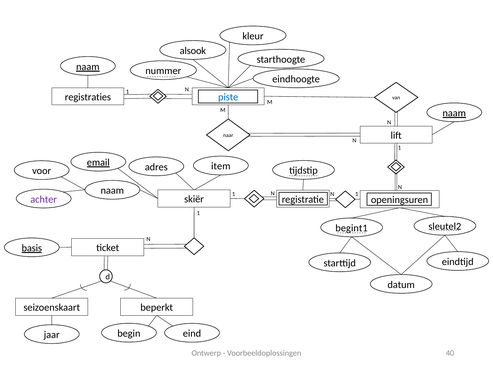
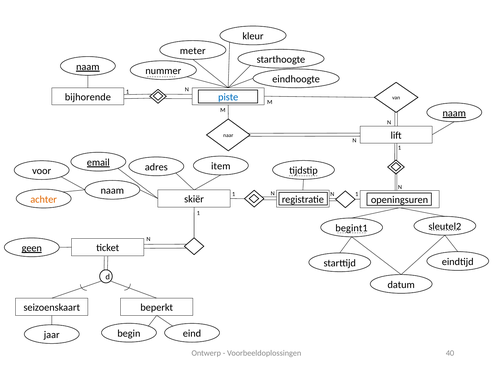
alsook: alsook -> meter (193, 51)
registraties: registraties -> bijhorende (88, 97)
achter colour: purple -> orange (44, 199)
basis: basis -> geen (32, 248)
